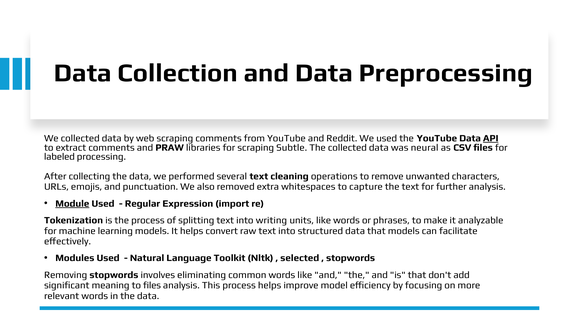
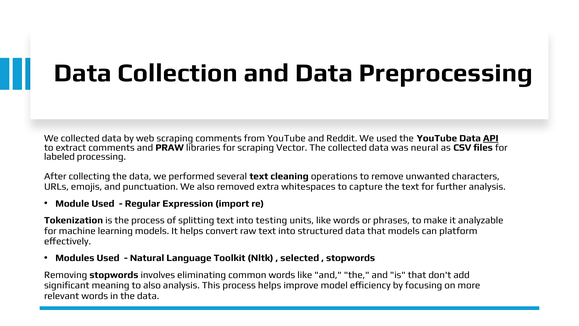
Subtle: Subtle -> Vector (292, 147)
Module underline: present -> none (72, 203)
writing: writing -> testing (271, 220)
facilitate: facilitate -> platform (458, 231)
to files: files -> also (152, 285)
